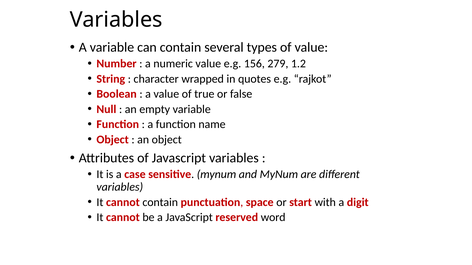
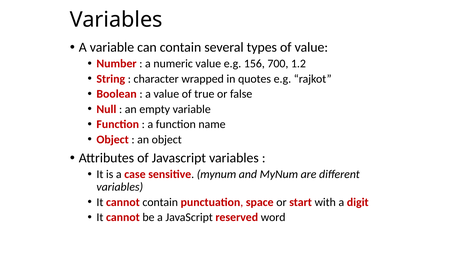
279: 279 -> 700 (278, 64)
